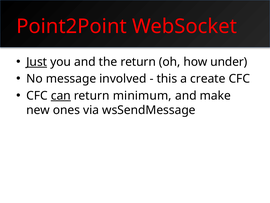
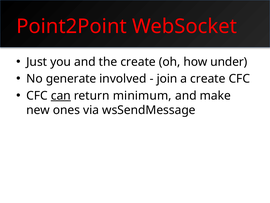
Just underline: present -> none (37, 62)
the return: return -> create (138, 62)
message: message -> generate (71, 79)
this: this -> join (167, 79)
